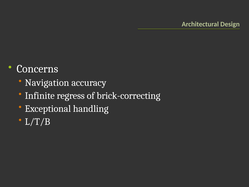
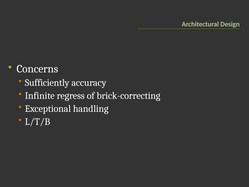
Navigation: Navigation -> Sufficiently (47, 83)
